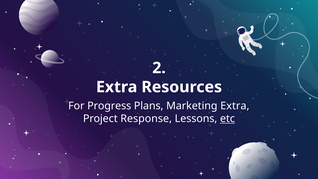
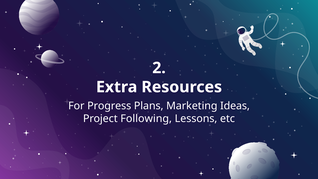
Marketing Extra: Extra -> Ideas (235, 106)
Response: Response -> Following (146, 119)
etc underline: present -> none (227, 119)
